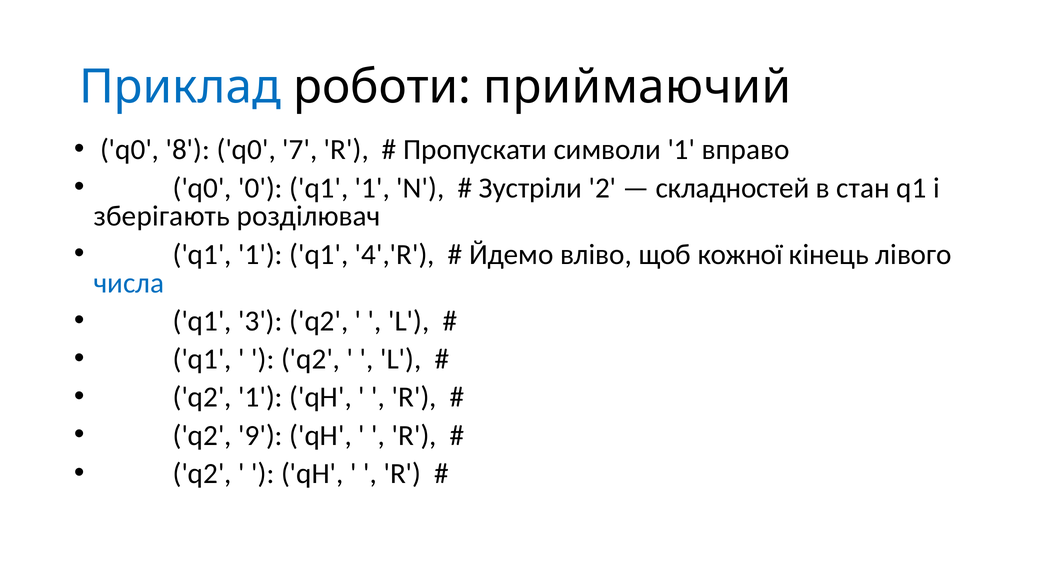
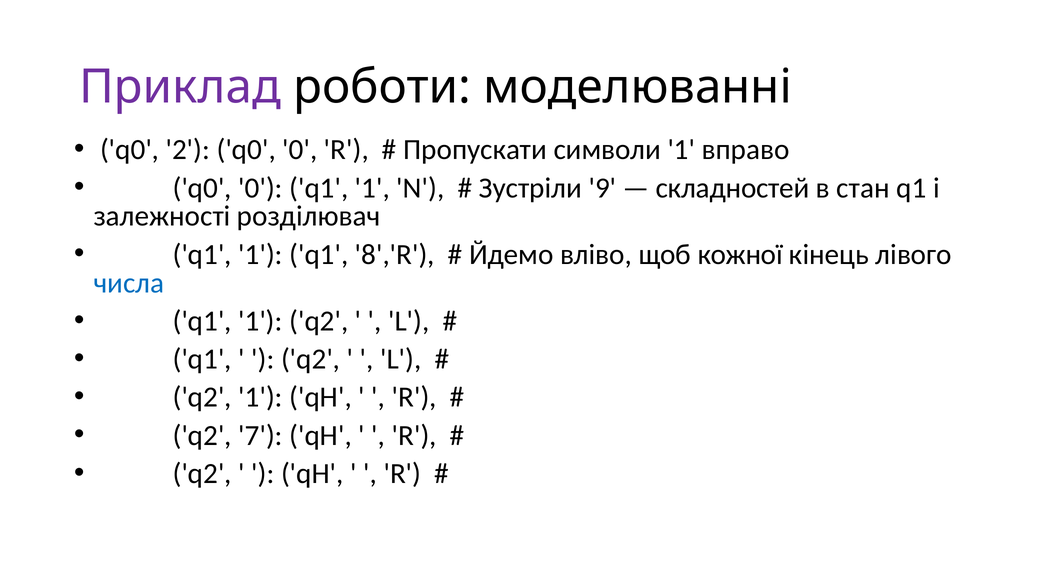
Приклад colour: blue -> purple (180, 87)
приймаючий: приймаючий -> моделюванні (638, 87)
8: 8 -> 2 (188, 150)
7: 7 -> 0 (300, 150)
2: 2 -> 9 (602, 188)
зберігають: зберігають -> залежності (162, 216)
4','R: 4','R -> 8','R (395, 254)
3: 3 -> 1 (260, 321)
9: 9 -> 7 (261, 435)
